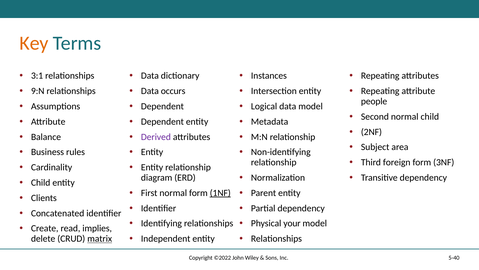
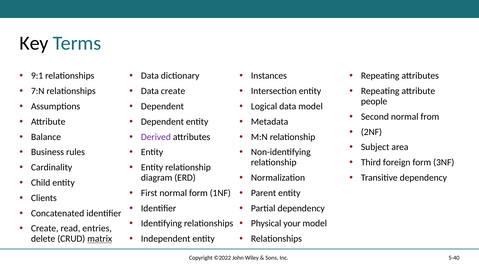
Key colour: orange -> black (34, 43)
3:1: 3:1 -> 9:1 (37, 76)
9:N: 9:N -> 7:N (38, 91)
Data occurs: occurs -> create (173, 91)
normal child: child -> from (430, 116)
1NF underline: present -> none (220, 193)
implies: implies -> entries (97, 228)
